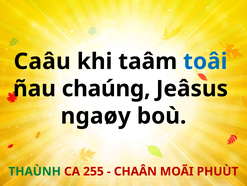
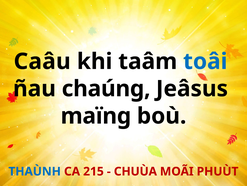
ngaøy: ngaøy -> maïng (96, 116)
THAÙNH colour: green -> blue (35, 171)
255: 255 -> 215 (93, 171)
CHAÂN: CHAÂN -> CHUÙA (135, 171)
